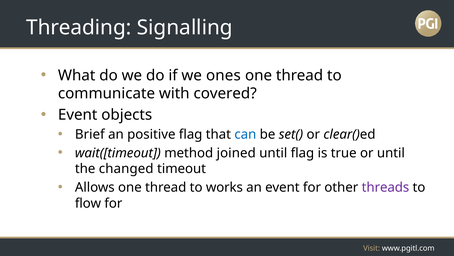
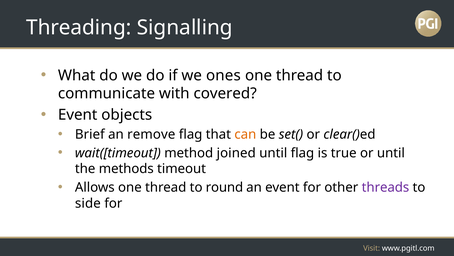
positive: positive -> remove (151, 134)
can colour: blue -> orange (245, 134)
changed: changed -> methods (126, 169)
works: works -> round (224, 187)
flow: flow -> side (88, 203)
